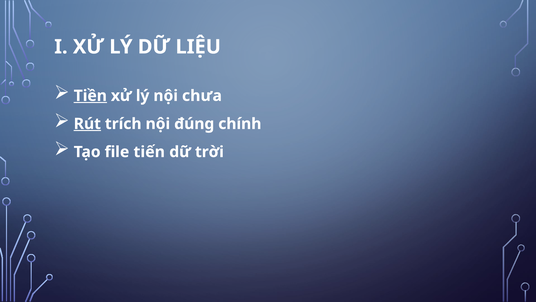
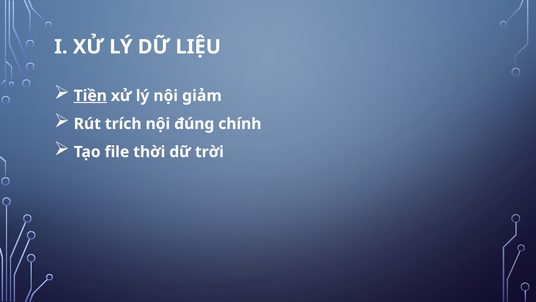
chưa: chưa -> giảm (202, 96)
Rút underline: present -> none (87, 124)
tiến: tiến -> thời (149, 152)
